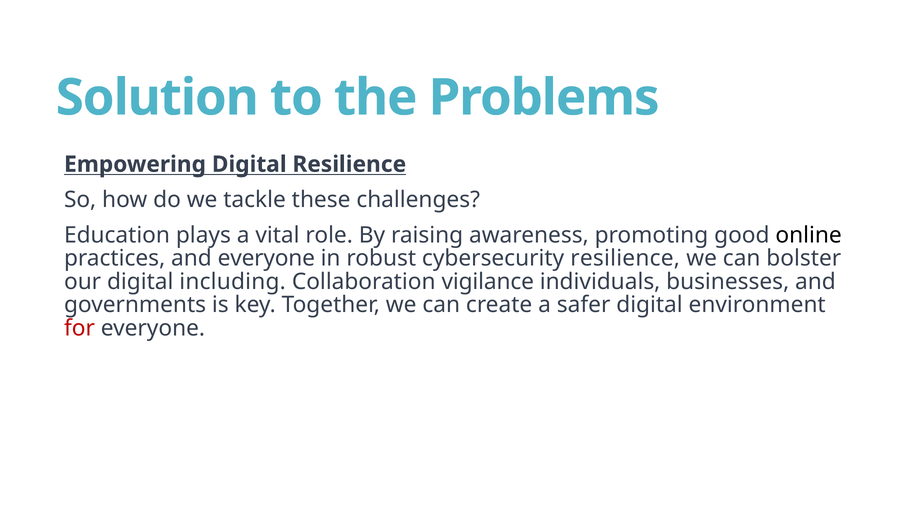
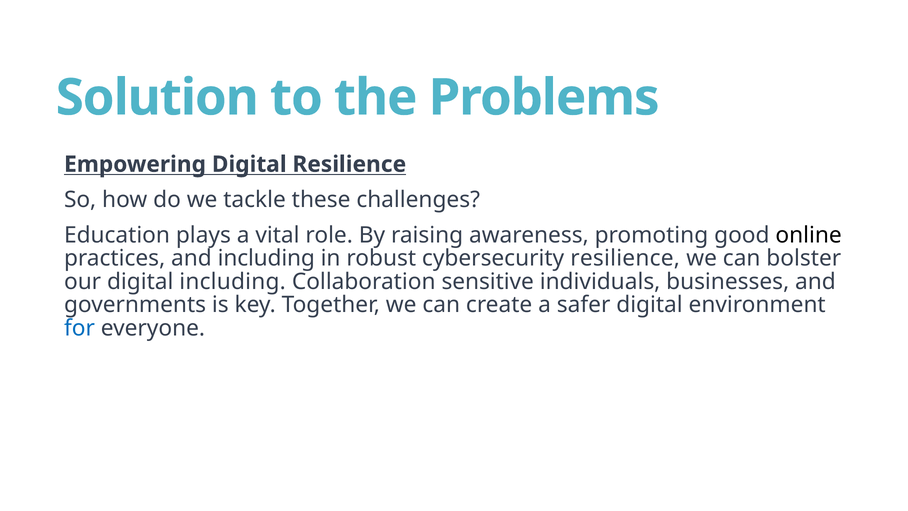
and everyone: everyone -> including (266, 258)
vigilance: vigilance -> sensitive (488, 282)
for colour: red -> blue (79, 328)
